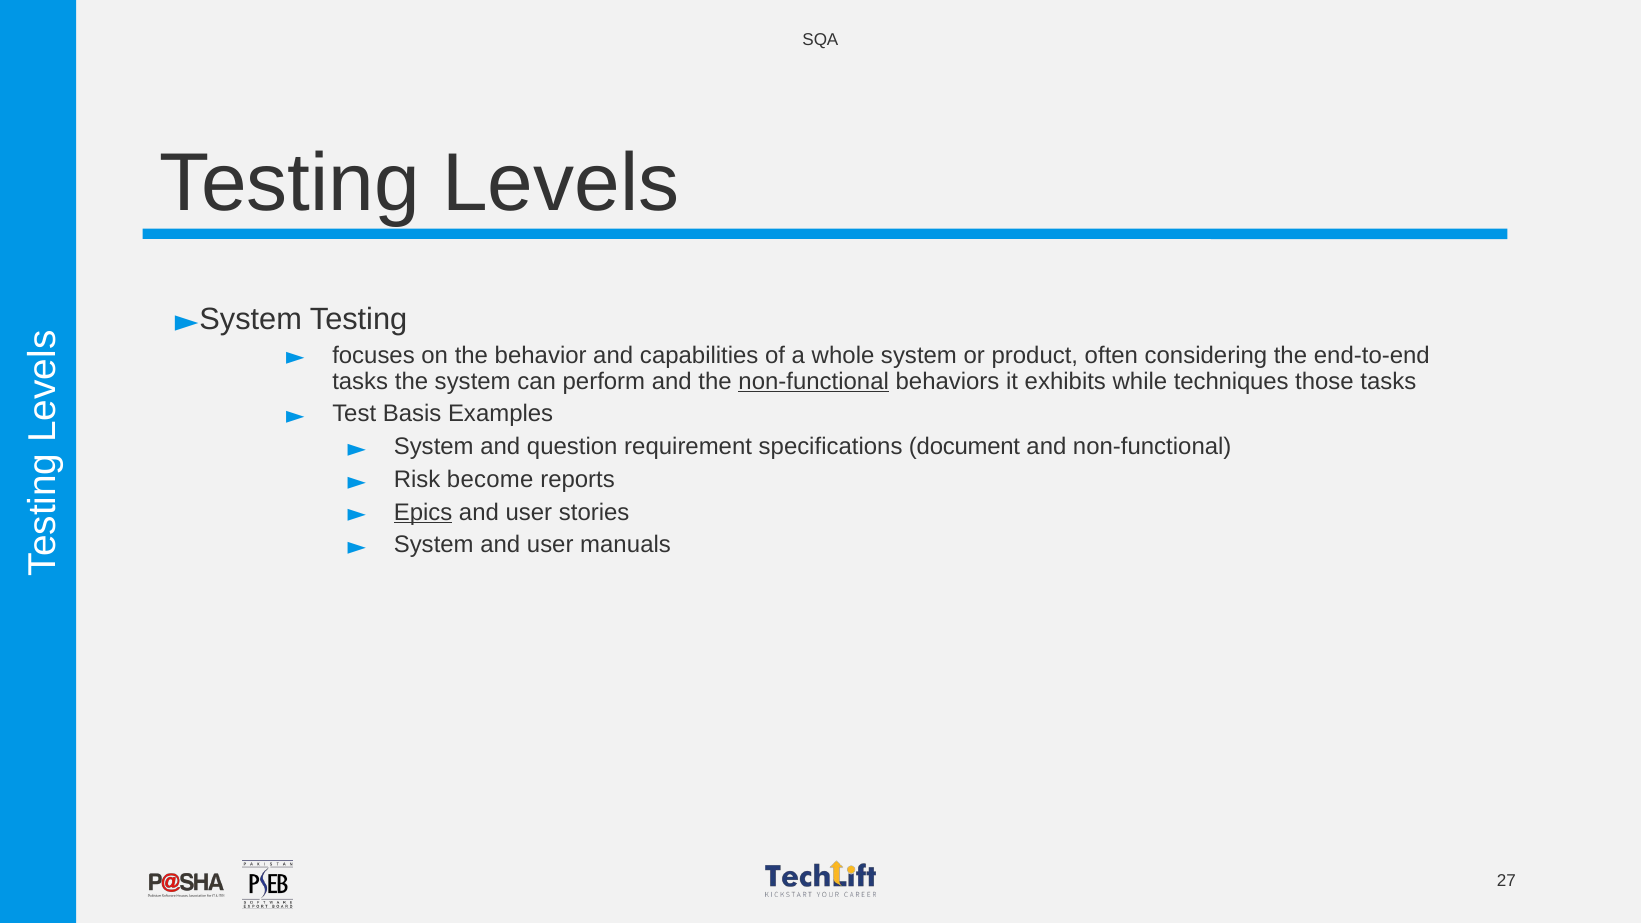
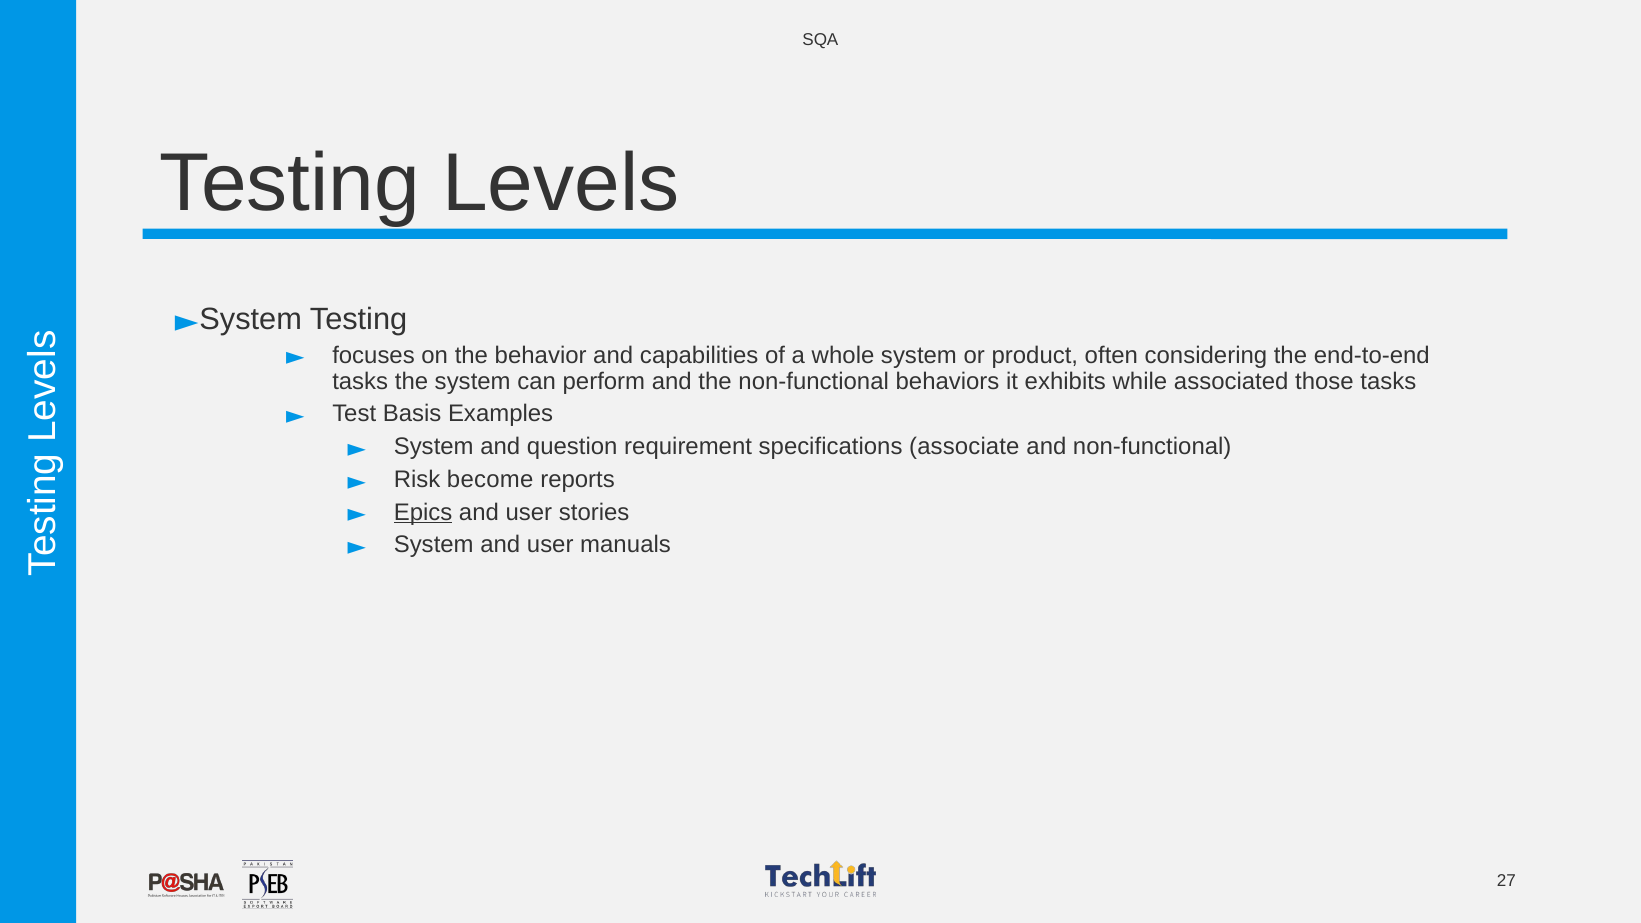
non-functional underline: present -> none (814, 381)
techniques: techniques -> associated (1231, 381)
document: document -> associate (964, 447)
